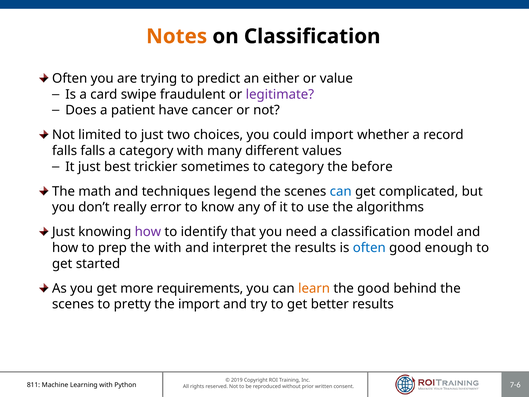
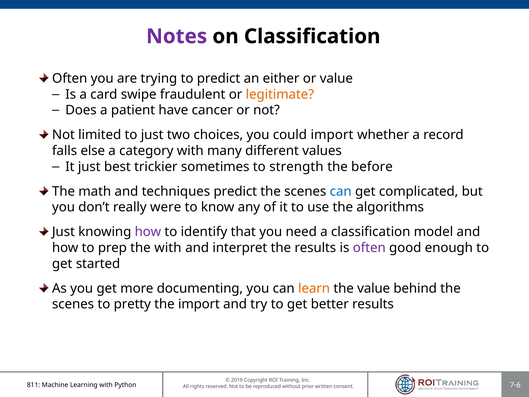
Notes colour: orange -> purple (177, 36)
legitimate colour: purple -> orange (280, 94)
falls falls: falls -> else (93, 151)
to category: category -> strength (296, 167)
techniques legend: legend -> predict (235, 191)
error: error -> were (166, 207)
often colour: blue -> purple (369, 248)
requirements: requirements -> documenting (200, 288)
the good: good -> value (374, 288)
